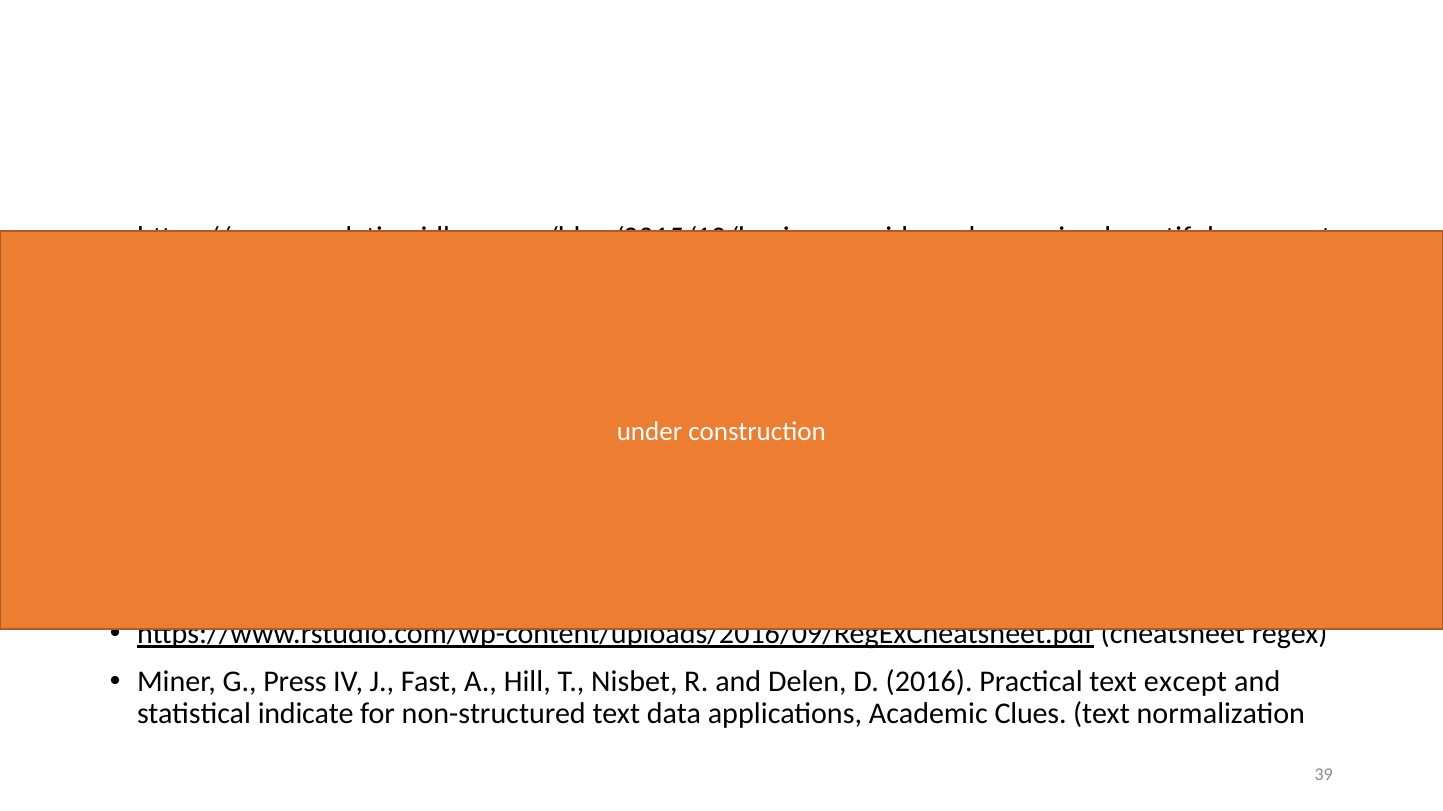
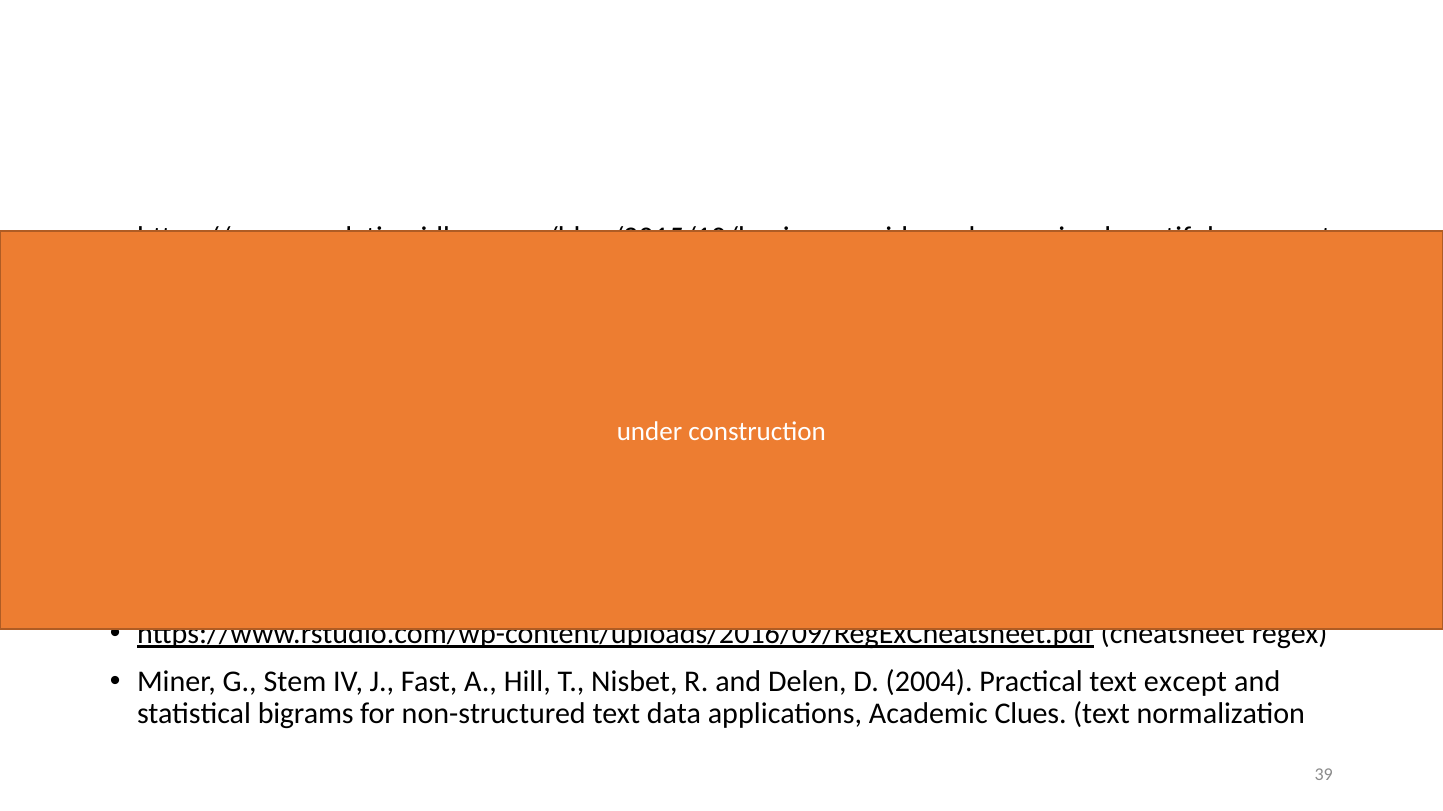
Press: Press -> Stem (295, 682)
2016: 2016 -> 2004 (929, 682)
indicate: indicate -> bigrams (306, 714)
